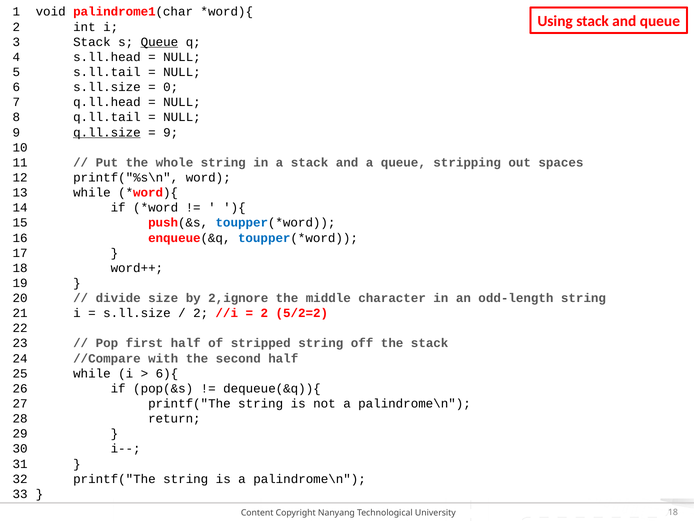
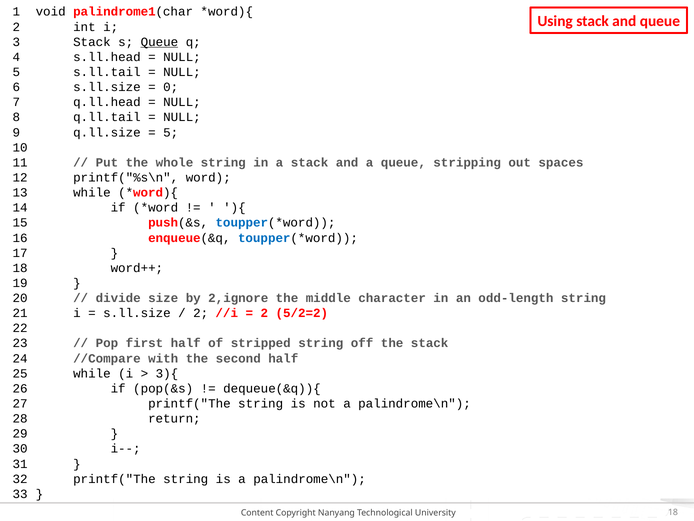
q.ll.size underline: present -> none (107, 132)
9: 9 -> 5 (171, 132)
6){: 6){ -> 3){ (167, 373)
